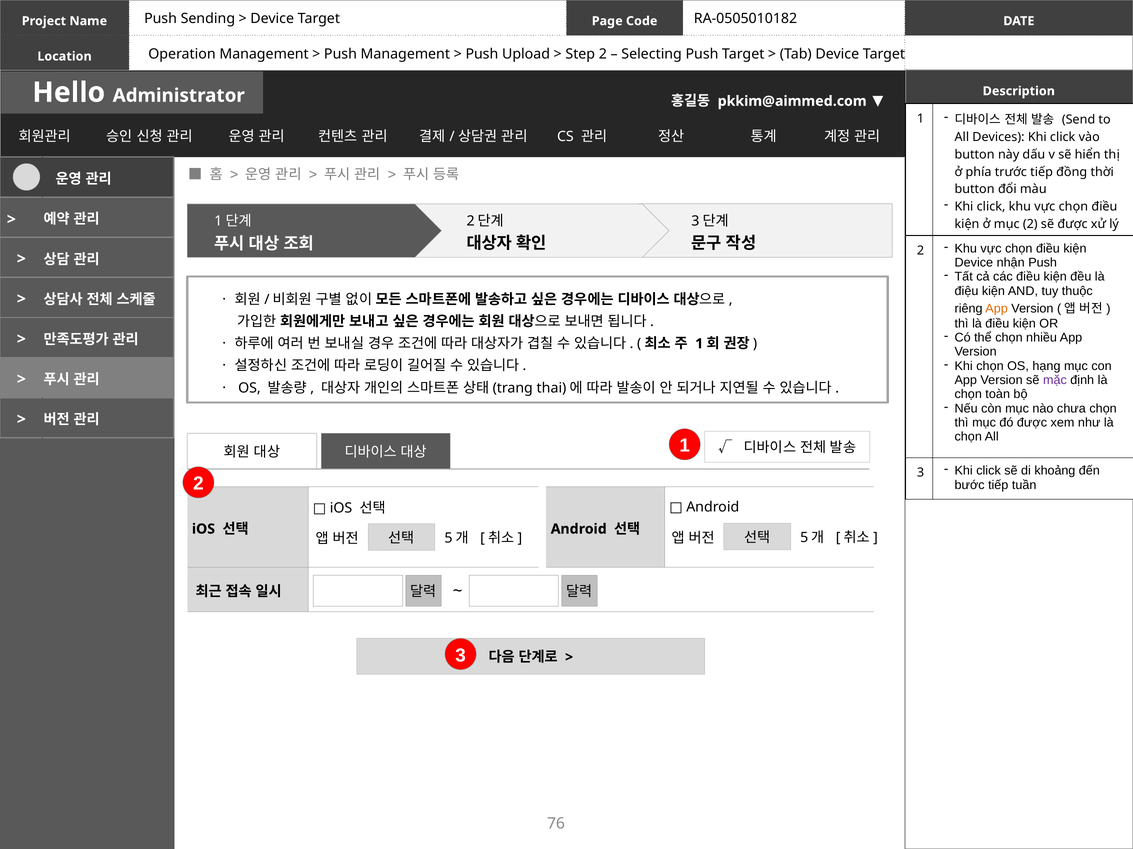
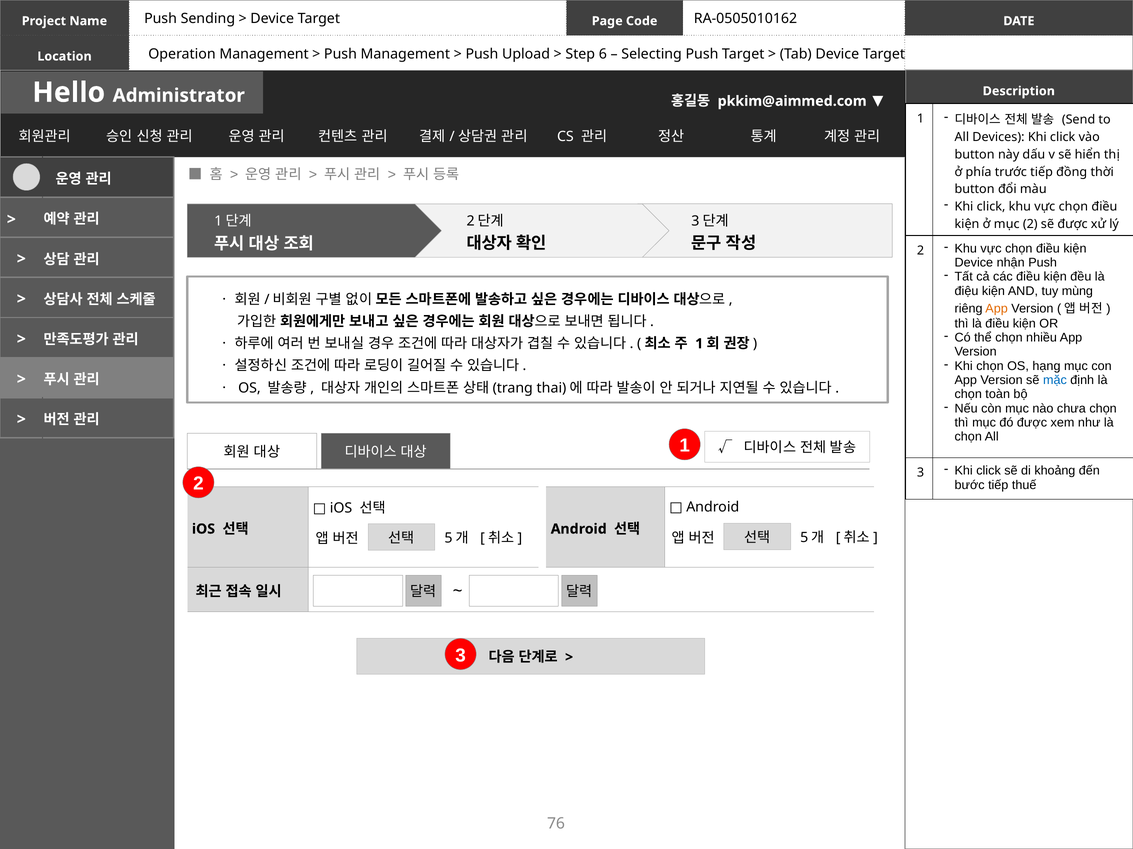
RA-0505010182: RA-0505010182 -> RA-0505010162 (746, 19)
Step 2: 2 -> 6 (603, 54)
thuộc: thuộc -> mùng (1077, 291)
mặc colour: purple -> blue (1055, 380)
tuần: tuần -> thuế (1024, 485)
